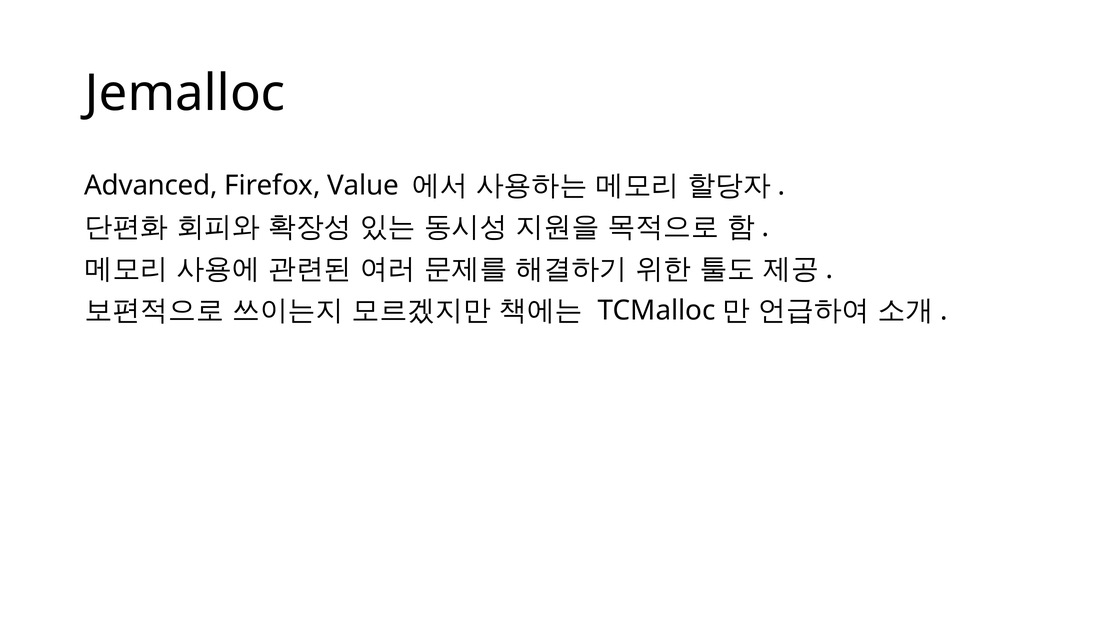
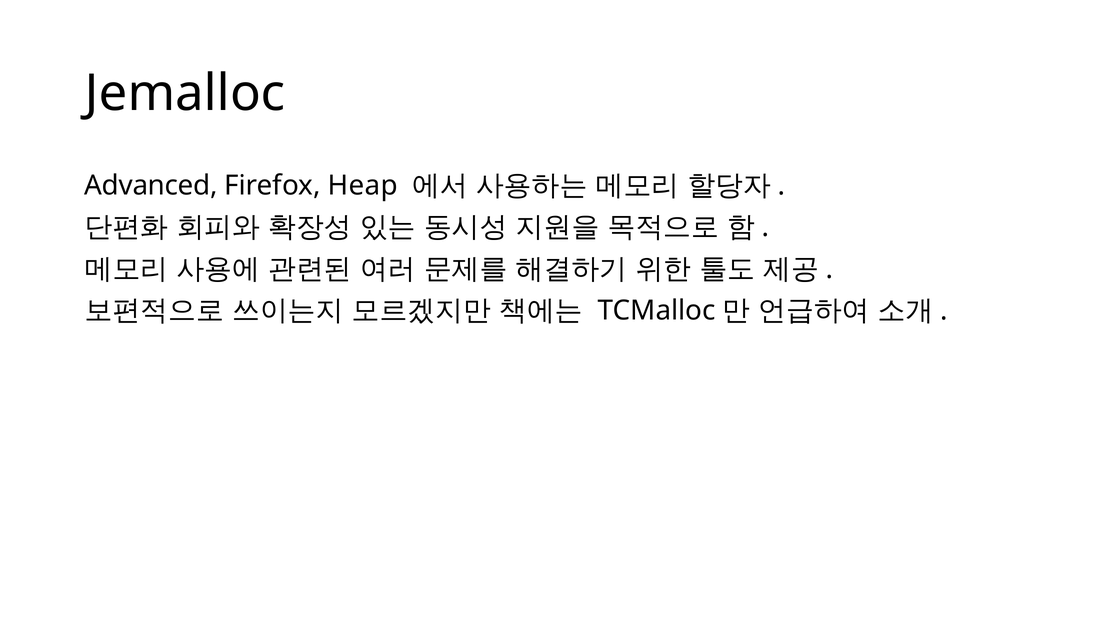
Value: Value -> Heap (363, 186)
